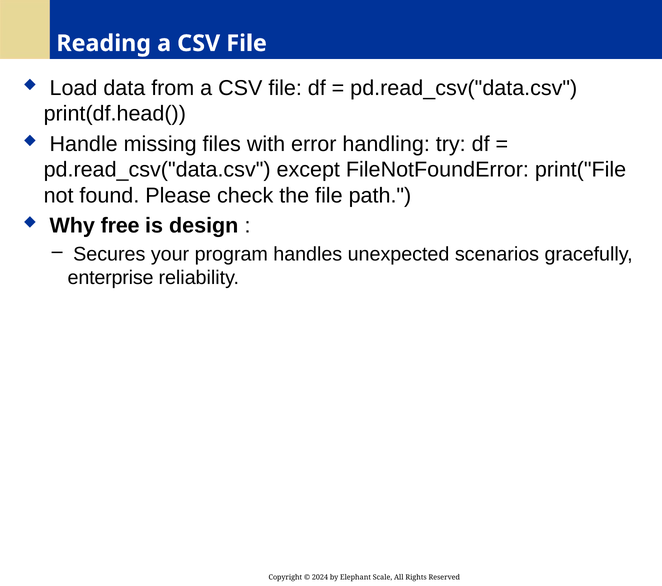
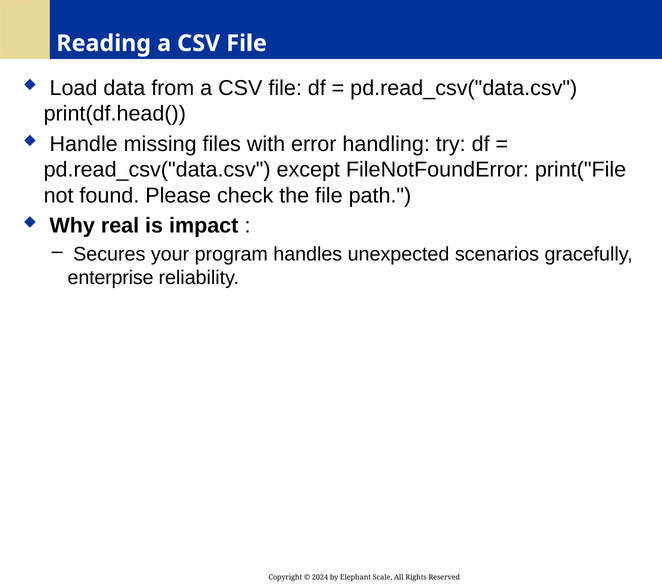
free: free -> real (120, 226)
design: design -> impact (204, 226)
